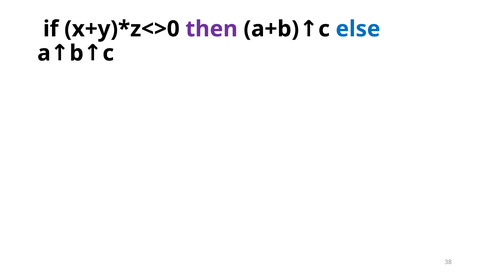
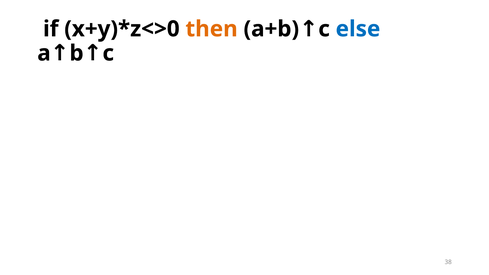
then colour: purple -> orange (212, 29)
